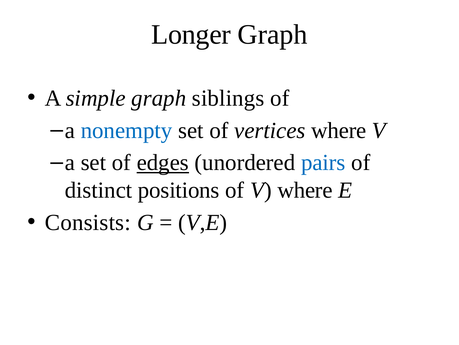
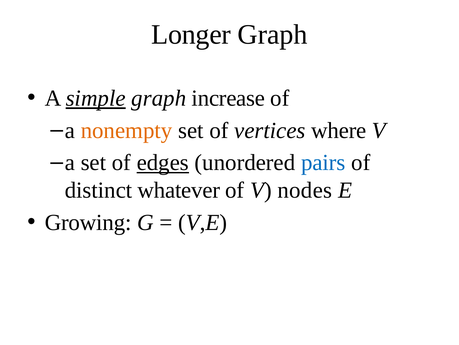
simple underline: none -> present (96, 98)
siblings: siblings -> increase (228, 98)
nonempty colour: blue -> orange (127, 130)
positions: positions -> whatever (179, 190)
V where: where -> nodes (305, 190)
Consists: Consists -> Growing (88, 222)
